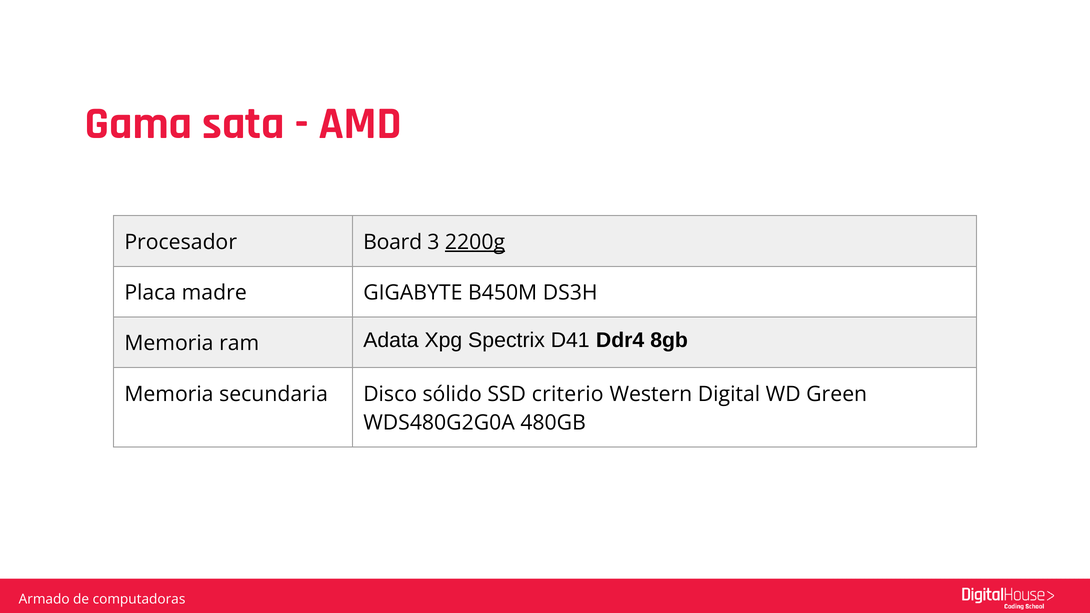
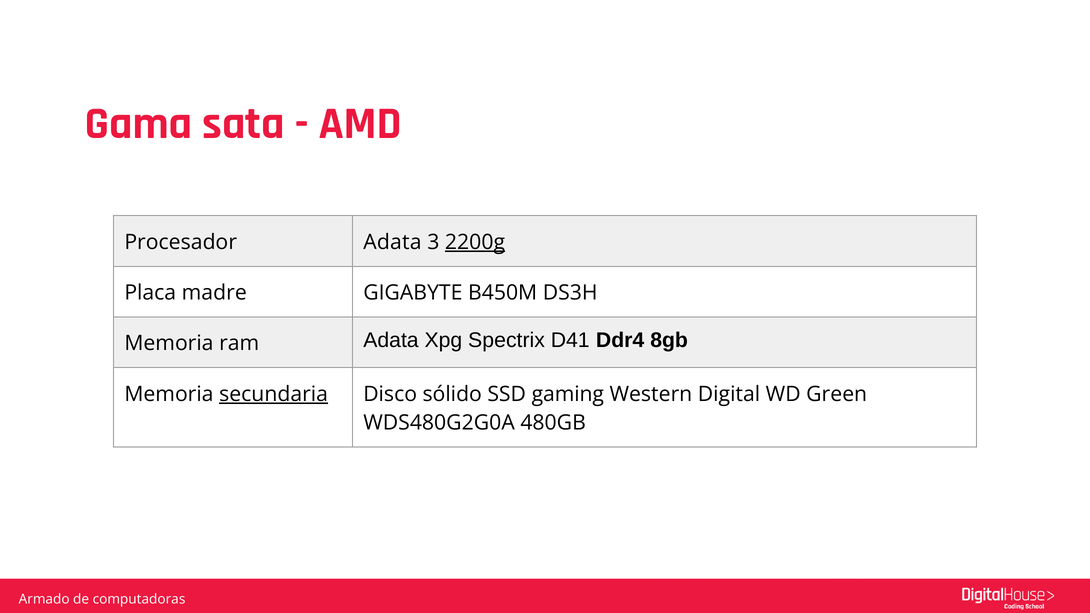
Procesador Board: Board -> Adata (392, 242)
secundaria underline: none -> present (274, 394)
criterio: criterio -> gaming (568, 394)
